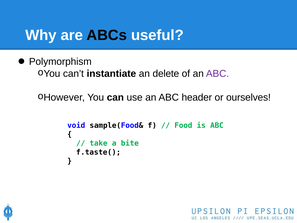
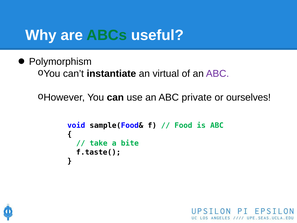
ABCs colour: black -> green (107, 35)
delete: delete -> virtual (166, 73)
header: header -> private (197, 97)
